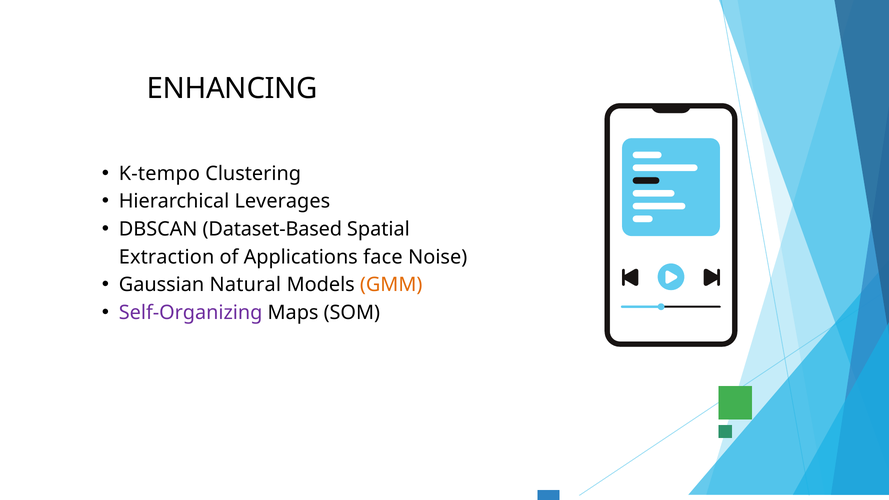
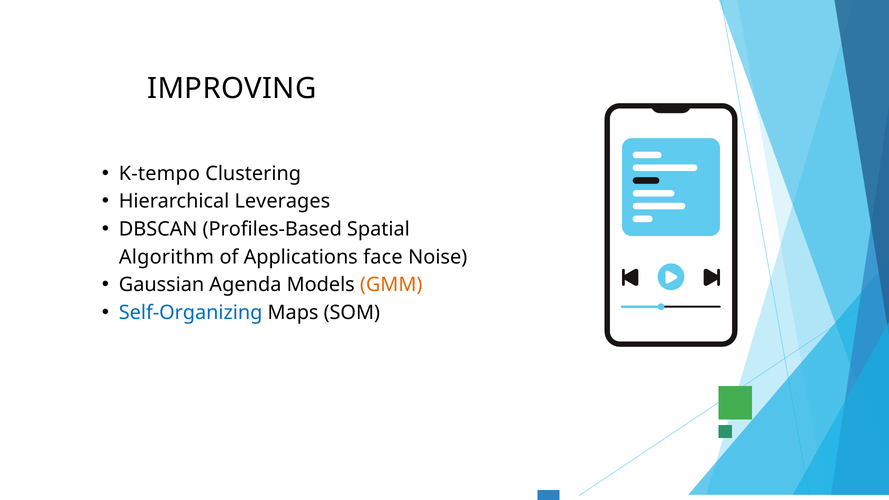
ENHANCING: ENHANCING -> IMPROVING (232, 89)
Dataset-Based: Dataset-Based -> Profiles-Based (272, 229)
Extraction: Extraction -> Algorithm (167, 257)
Natural: Natural -> Agenda (245, 285)
Self-Organizing colour: purple -> blue (191, 313)
